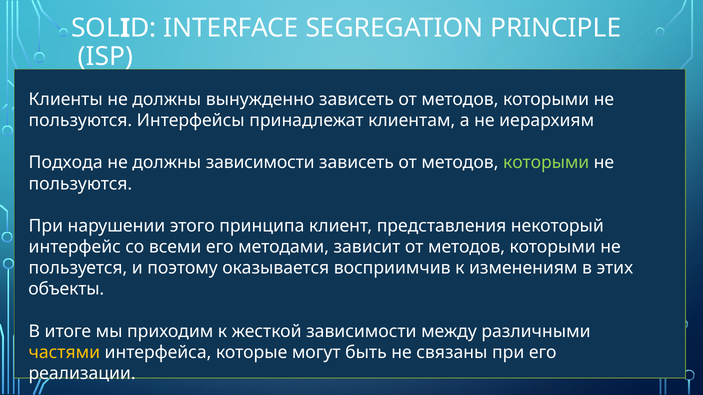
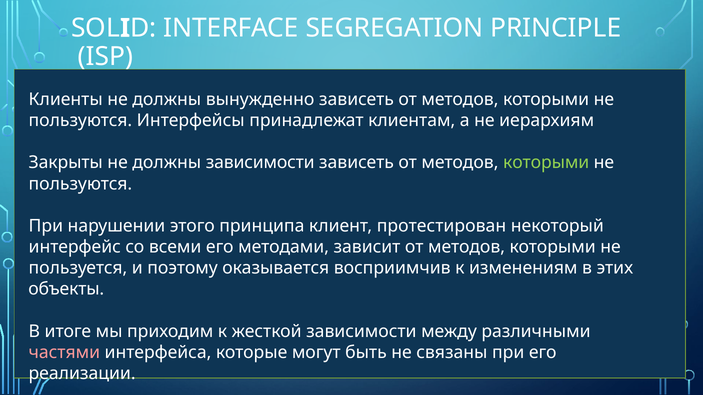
Подхода: Подхода -> Закрыты (66, 163)
представления: представления -> протестирован (441, 226)
частями colour: yellow -> pink (64, 353)
